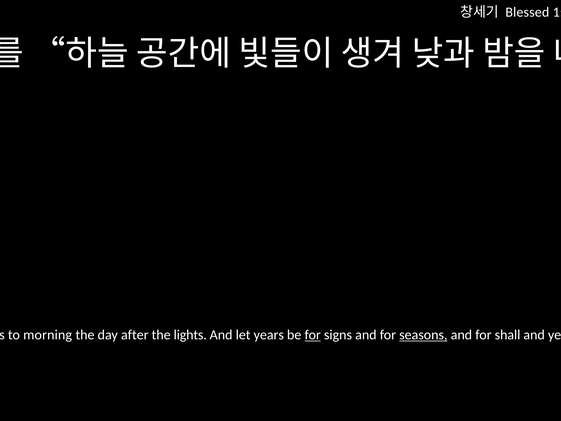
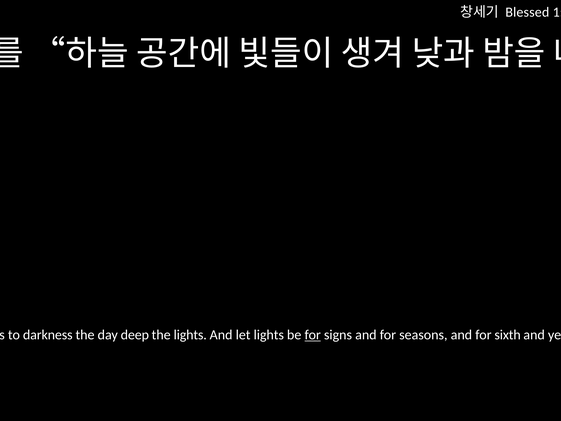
morning: morning -> darkness (48, 335)
after: after -> deep (135, 335)
let years: years -> lights (269, 335)
seasons underline: present -> none (423, 335)
shall: shall -> sixth (508, 335)
